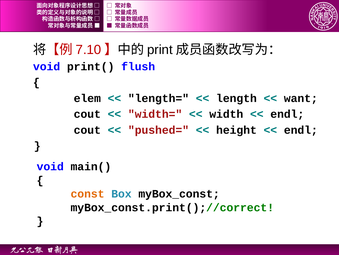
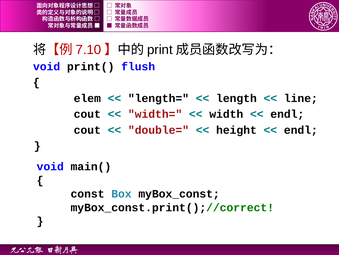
want: want -> line (301, 98)
pushed=: pushed= -> double= (159, 130)
const colour: orange -> black (88, 193)
